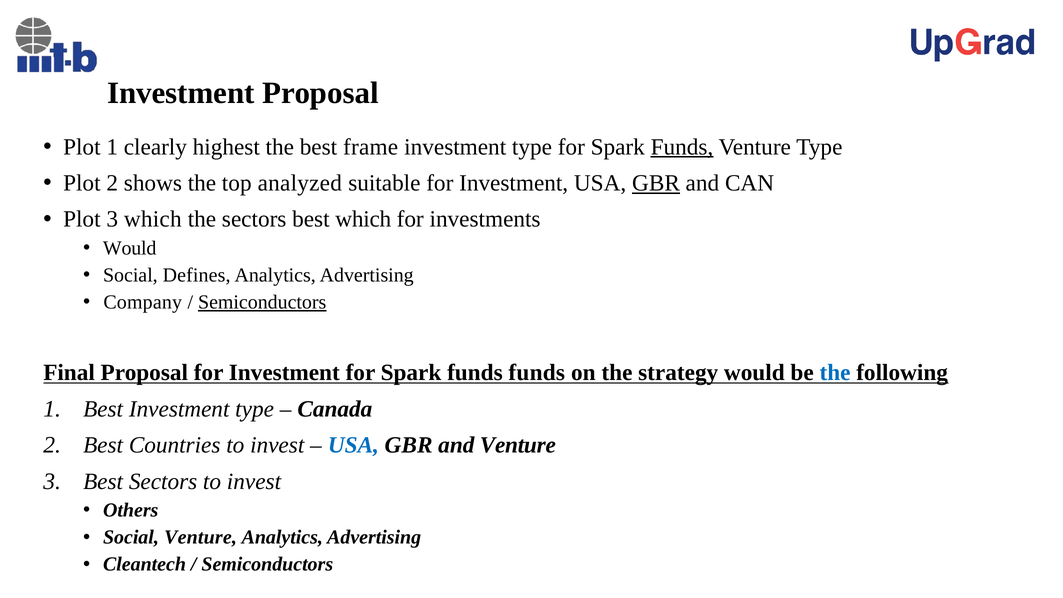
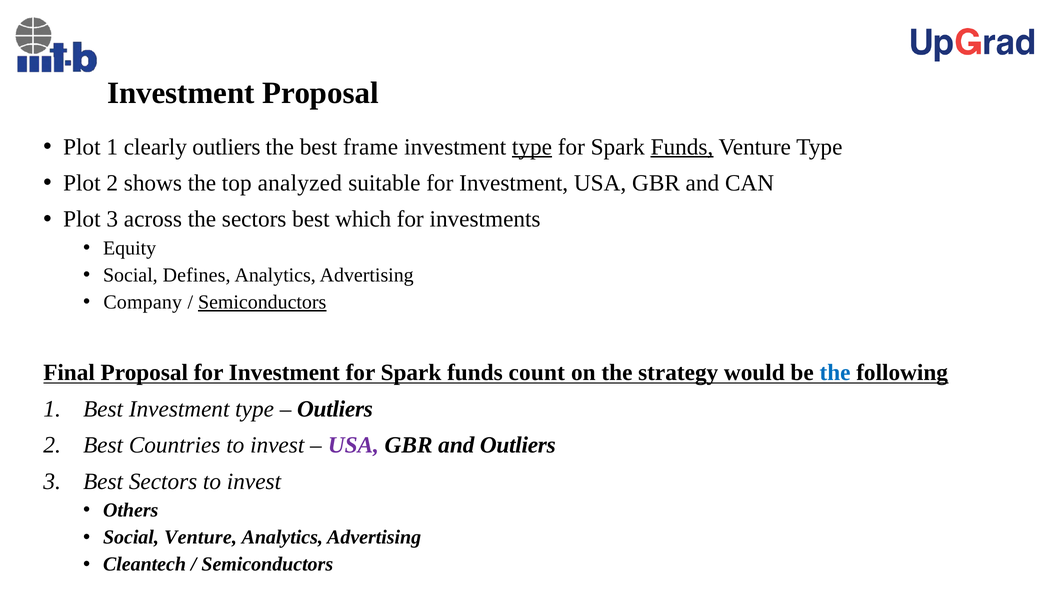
clearly highest: highest -> outliers (226, 147)
type underline: none -> present (532, 147)
GBR underline: present -> none (656, 183)
3 which: which -> across (153, 219)
Would: Would -> Equity (130, 248)
funds funds: funds -> count (537, 373)
Canada: Canada -> Outliers (335, 409)
USA colour: blue -> purple (353, 445)
and Venture: Venture -> Outliers (518, 445)
